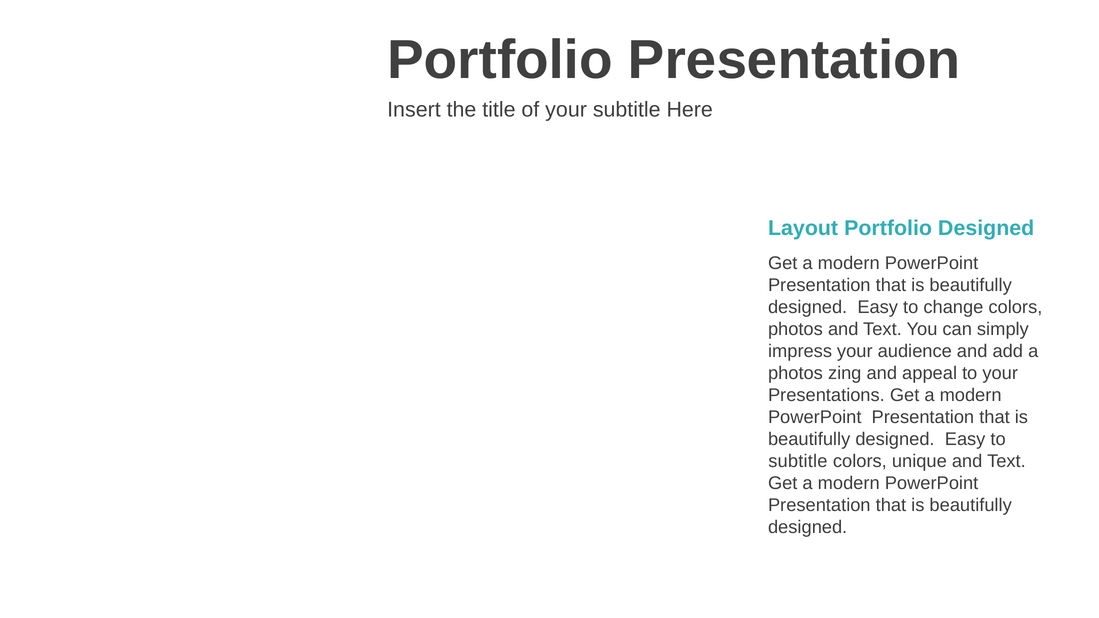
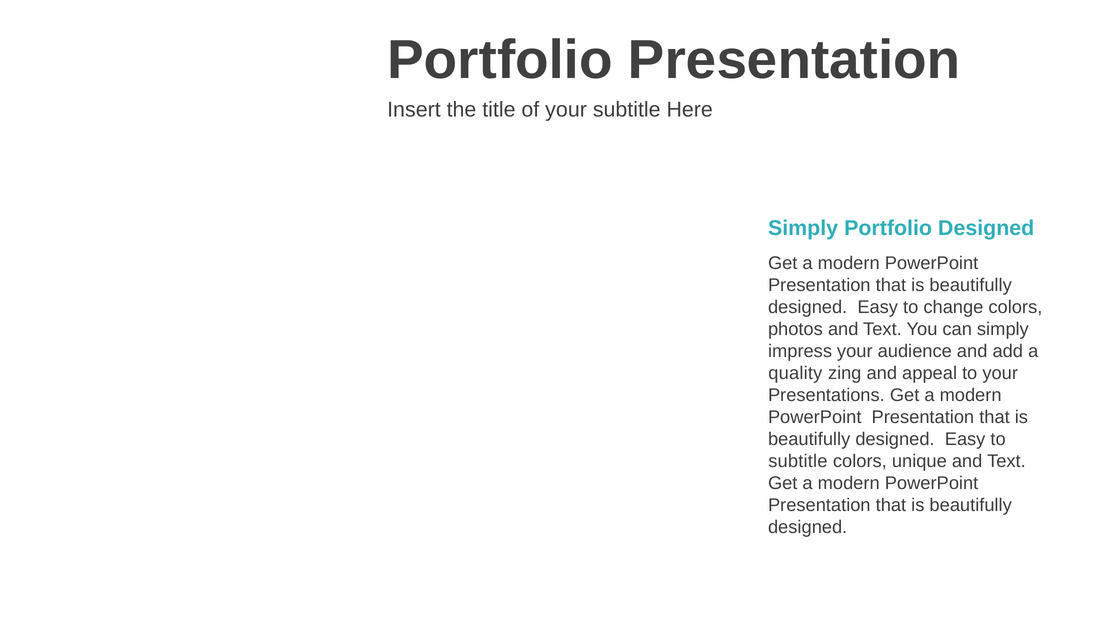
Layout: Layout -> Simply (803, 228)
photos: photos -> quality (795, 373)
